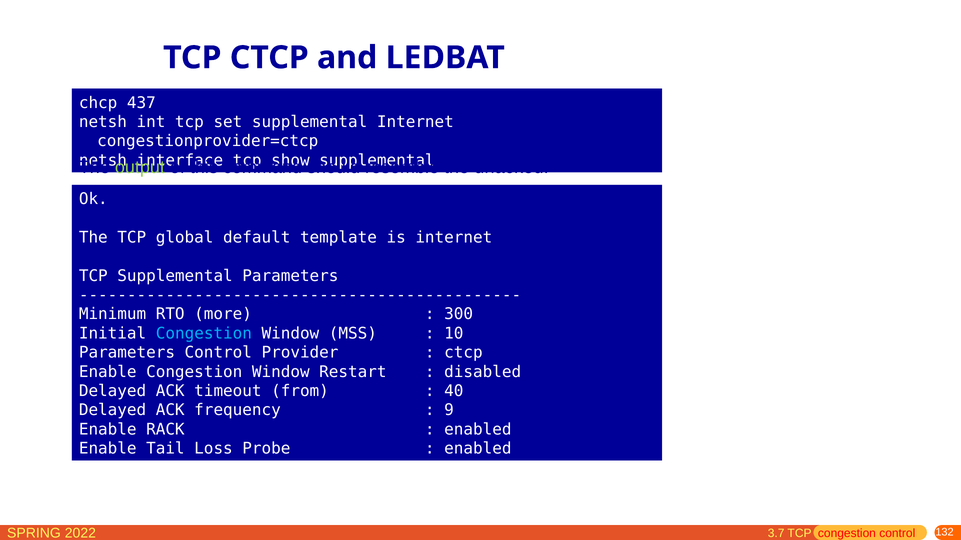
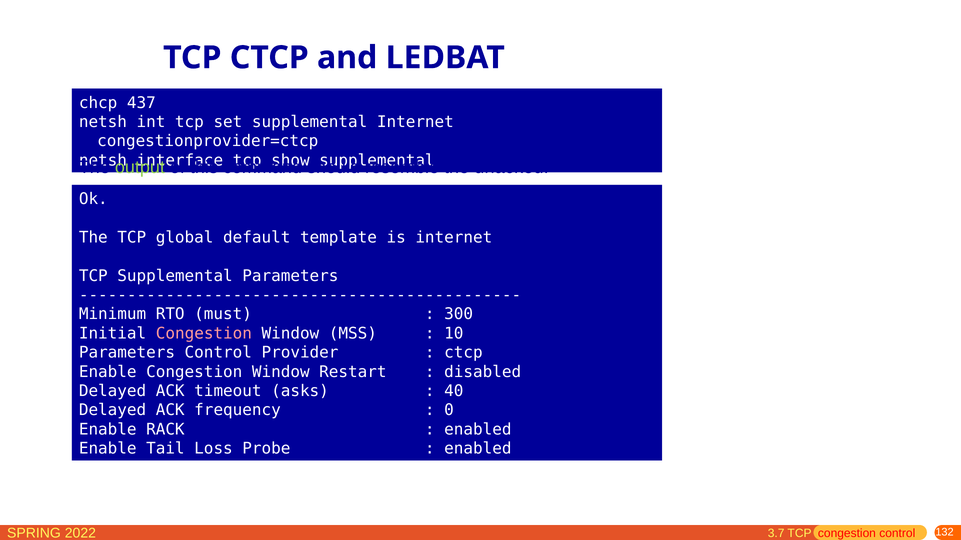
more: more -> must (223, 314)
Congestion colour: light blue -> pink (204, 334)
from: from -> asks (300, 391)
9: 9 -> 0 (449, 411)
